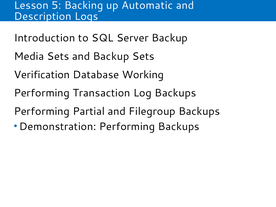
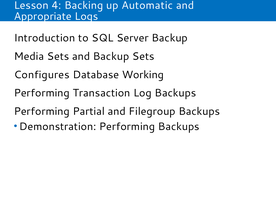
5: 5 -> 4 (56, 5)
Description: Description -> Appropriate (43, 16)
Verification: Verification -> Configures (42, 75)
